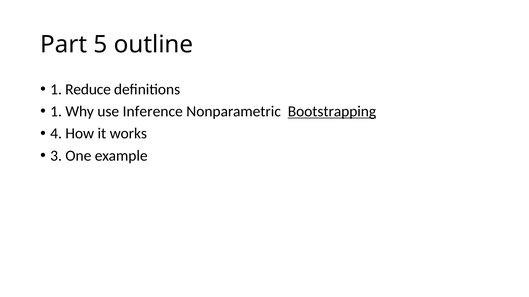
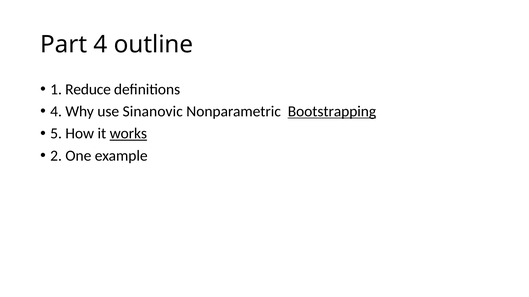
Part 5: 5 -> 4 (101, 44)
1: 1 -> 4 (56, 112)
Inference: Inference -> Sinanovic (153, 112)
4: 4 -> 5 (56, 134)
works underline: none -> present (128, 134)
3: 3 -> 2 (56, 156)
